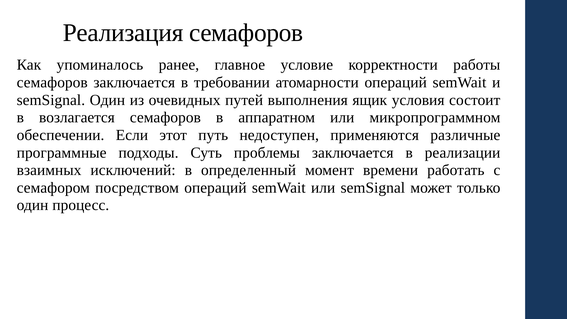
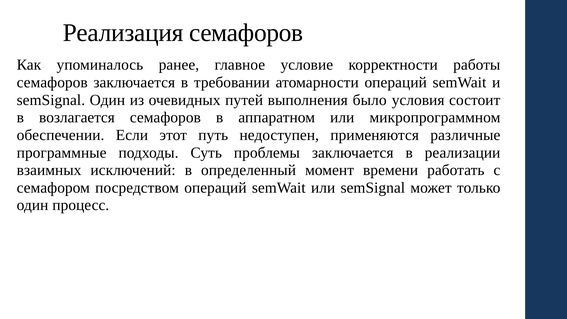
ящик: ящик -> было (370, 100)
